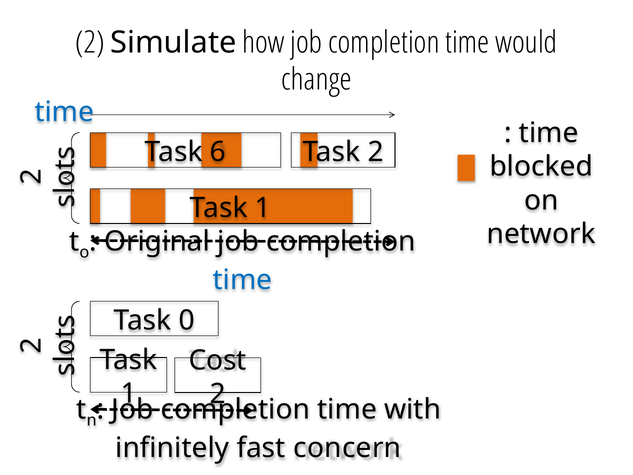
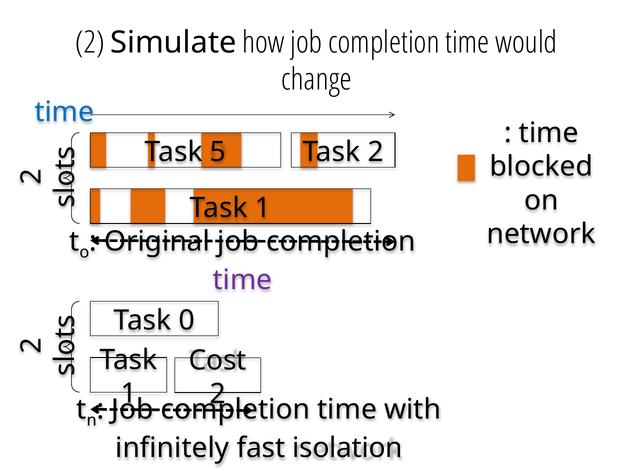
6: 6 -> 5 (218, 152)
time colour: blue -> purple (242, 280)
concern: concern -> isolation (348, 447)
